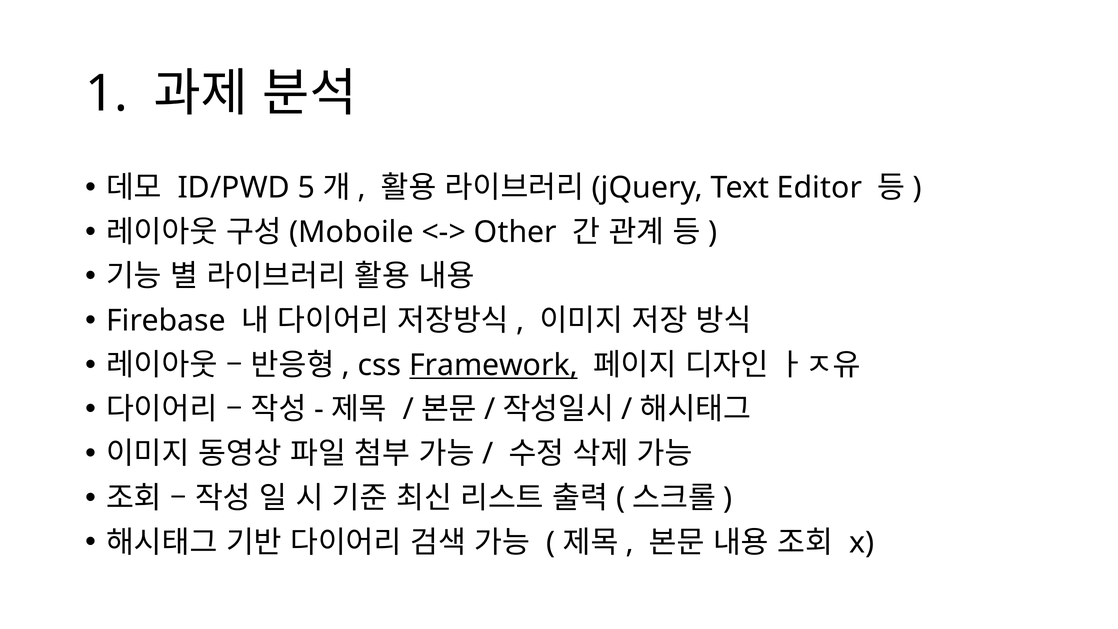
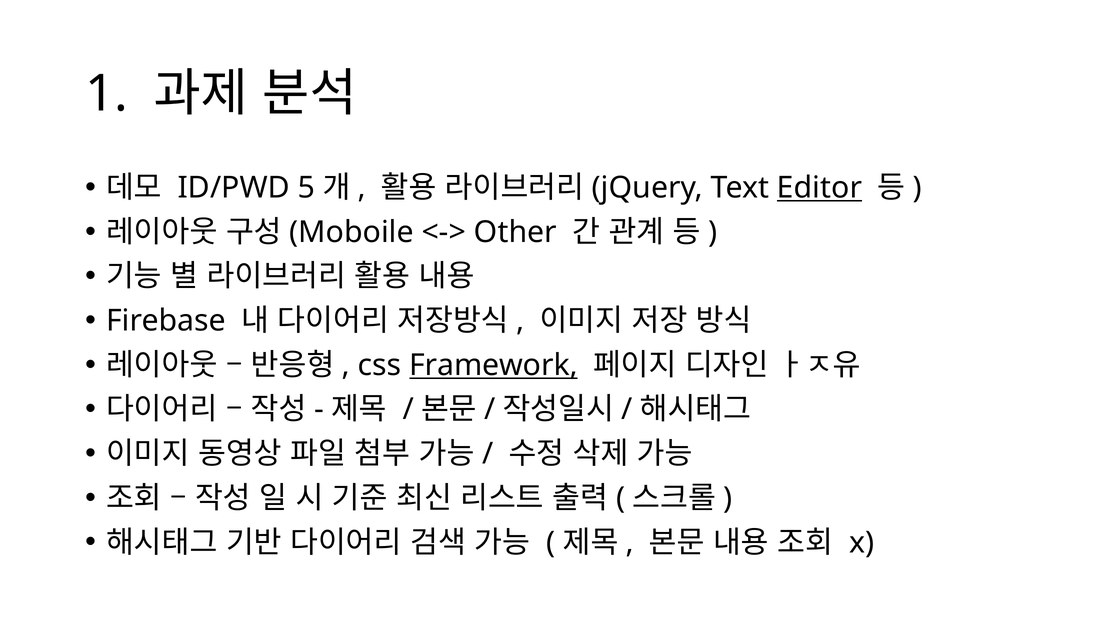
Editor underline: none -> present (819, 188)
